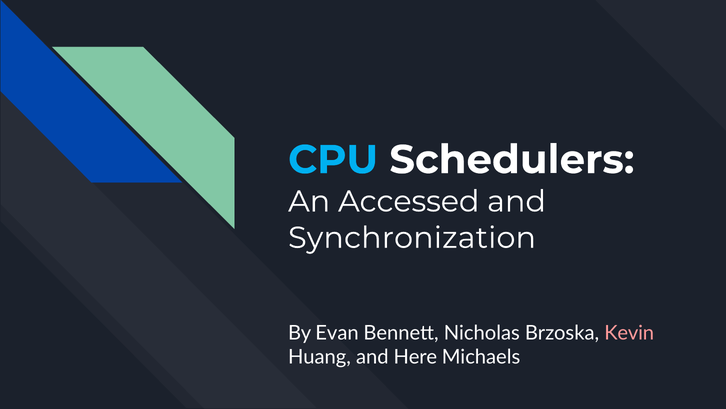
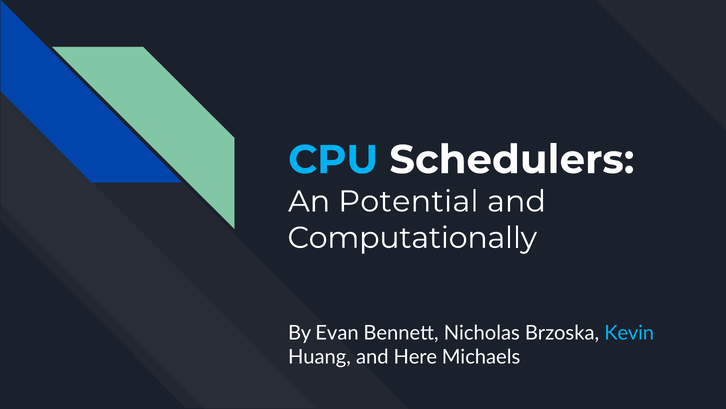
Accessed: Accessed -> Potential (408, 201)
Synchronization: Synchronization -> Computationally (412, 238)
Kevin colour: pink -> light blue (629, 332)
